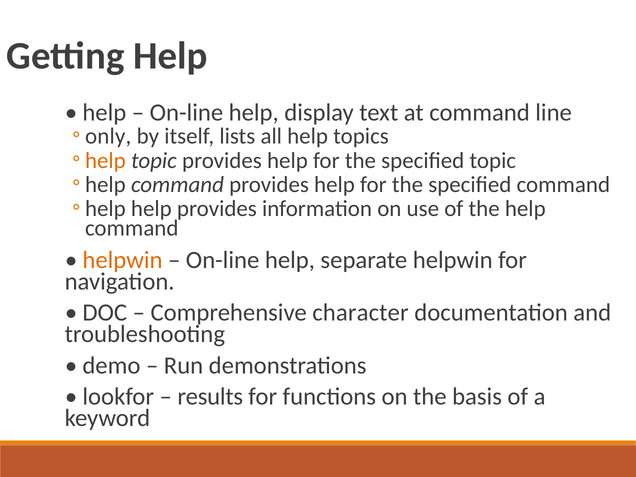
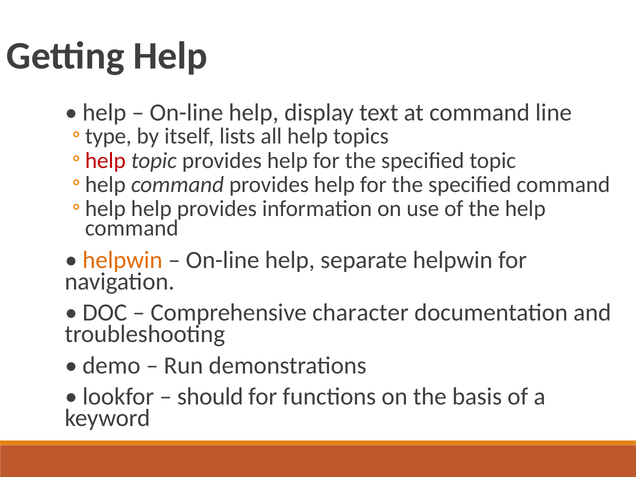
only: only -> type (108, 136)
help colour: orange -> red (105, 160)
results: results -> should (210, 397)
